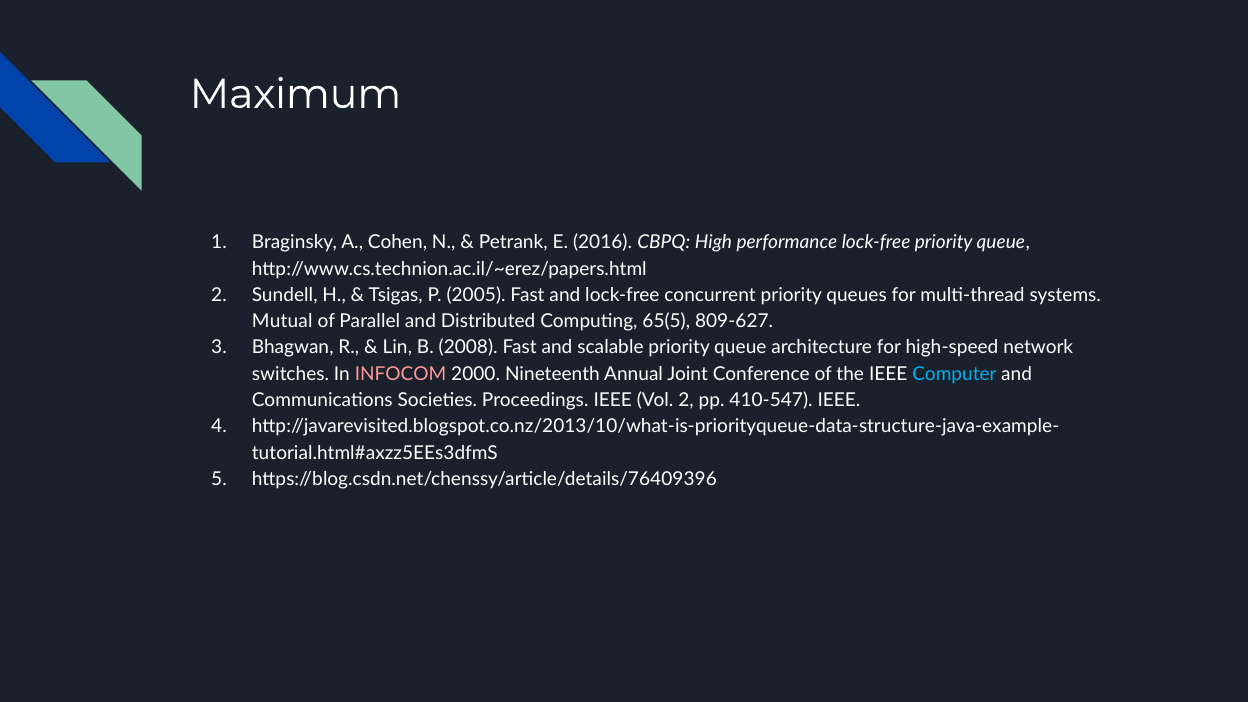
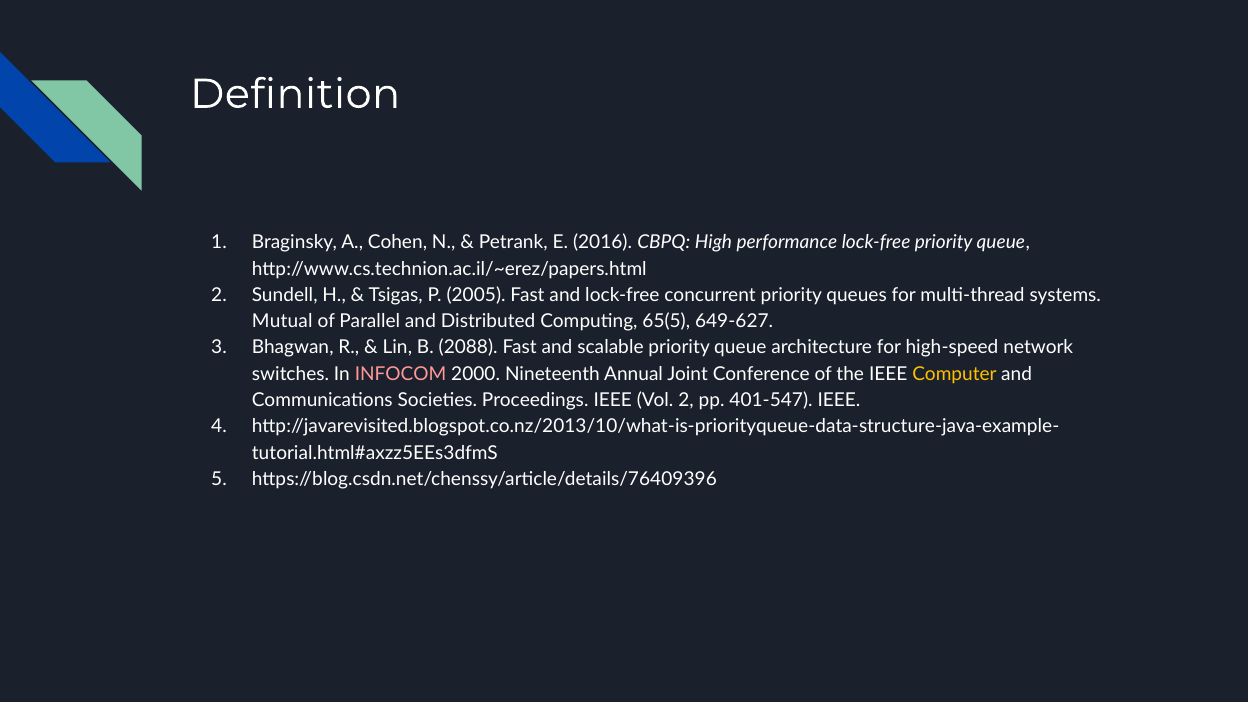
Maximum: Maximum -> Definition (295, 94)
809-627: 809-627 -> 649-627 (734, 321)
2008: 2008 -> 2088 (468, 348)
Computer colour: light blue -> yellow (954, 374)
410-547: 410-547 -> 401-547 (771, 400)
